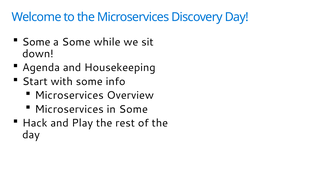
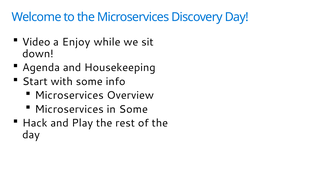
Some: Some -> Video (36, 42)
a Some: Some -> Enjoy (76, 42)
